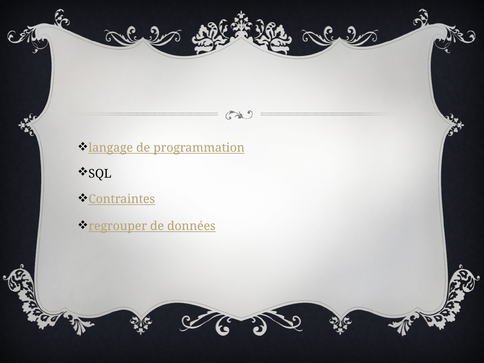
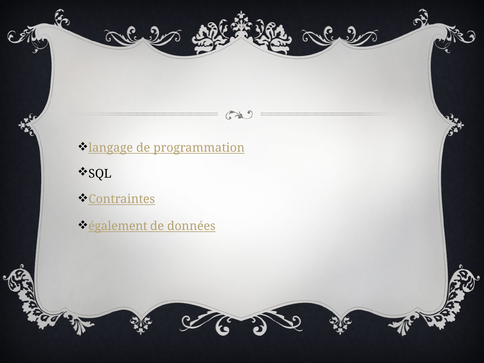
regrouper: regrouper -> également (118, 226)
